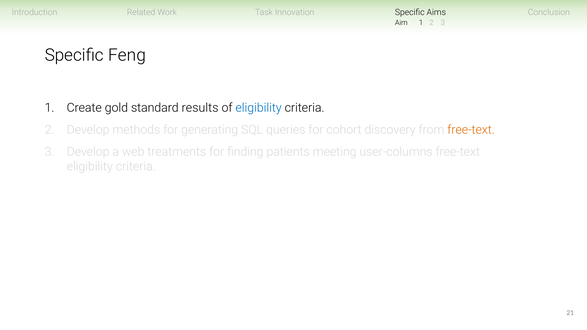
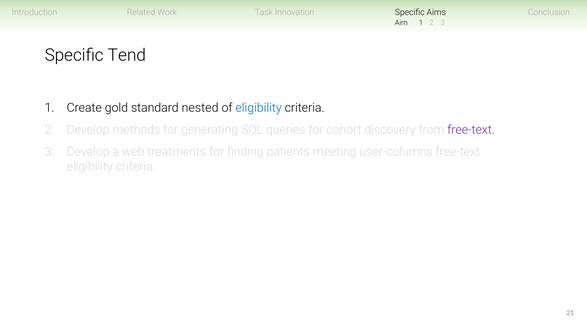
Feng: Feng -> Tend (127, 55)
results: results -> nested (200, 108)
free-text colour: orange -> purple (471, 130)
